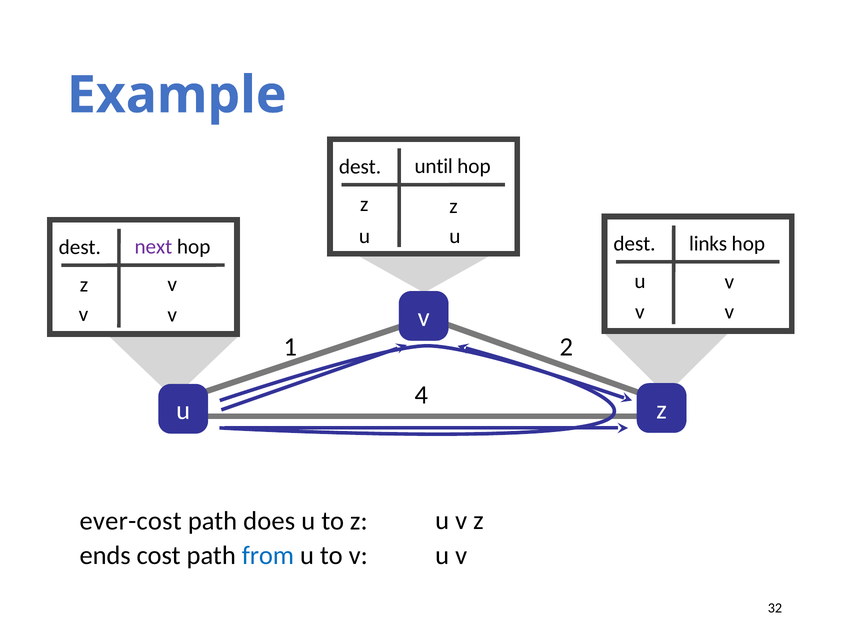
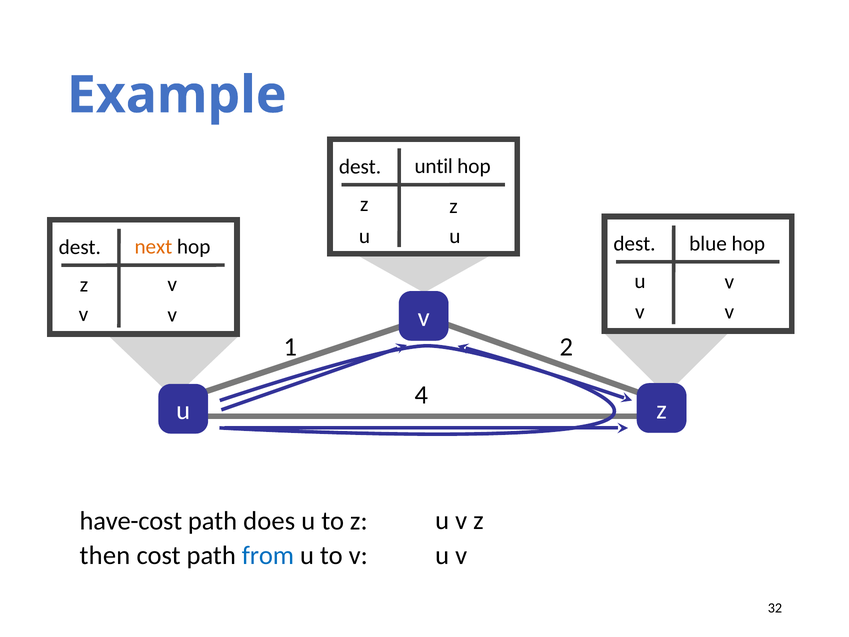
links: links -> blue (708, 243)
next colour: purple -> orange (153, 247)
ever-cost: ever-cost -> have-cost (131, 521)
ends: ends -> then (105, 555)
